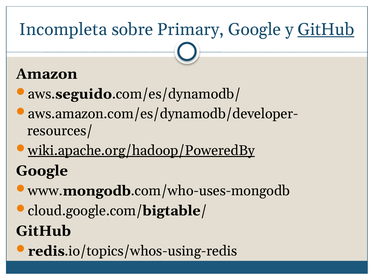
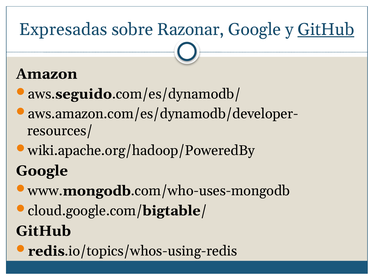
Incompleta: Incompleta -> Expresadas (63, 29)
Primary: Primary -> Razonar (191, 29)
wiki.apache.org/hadoop/PoweredBy underline: present -> none (141, 151)
